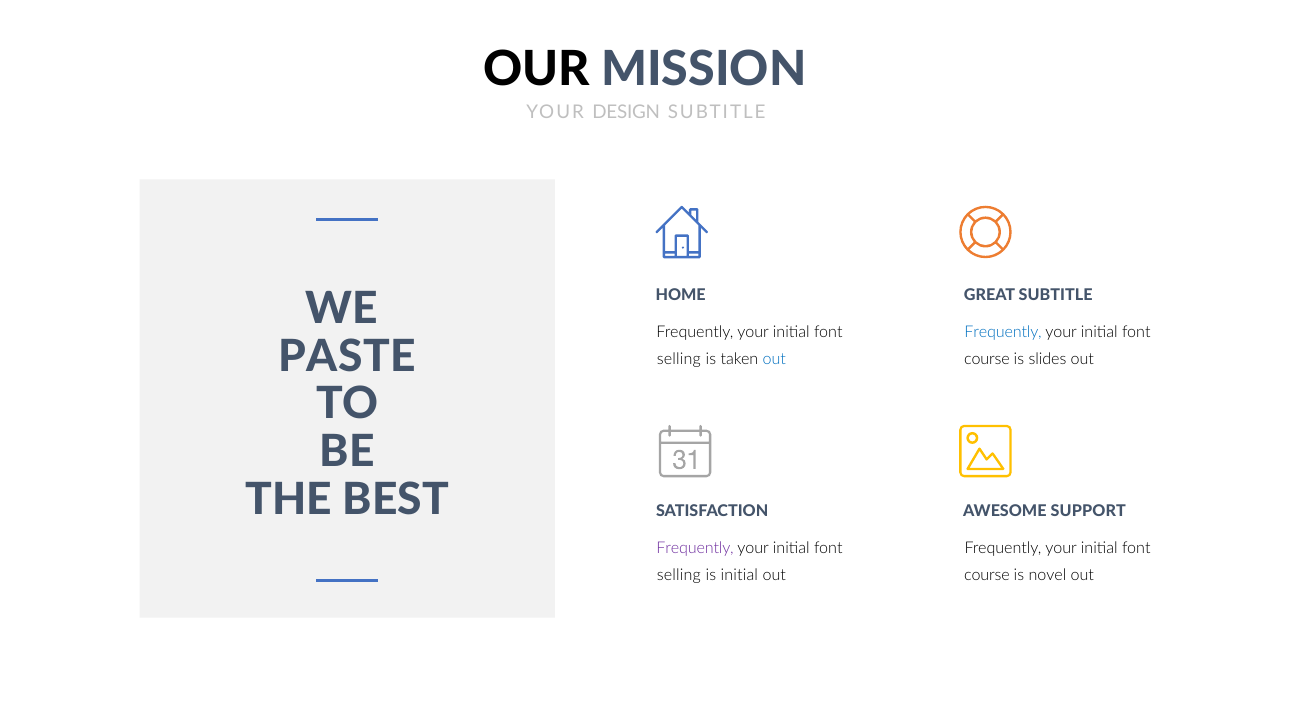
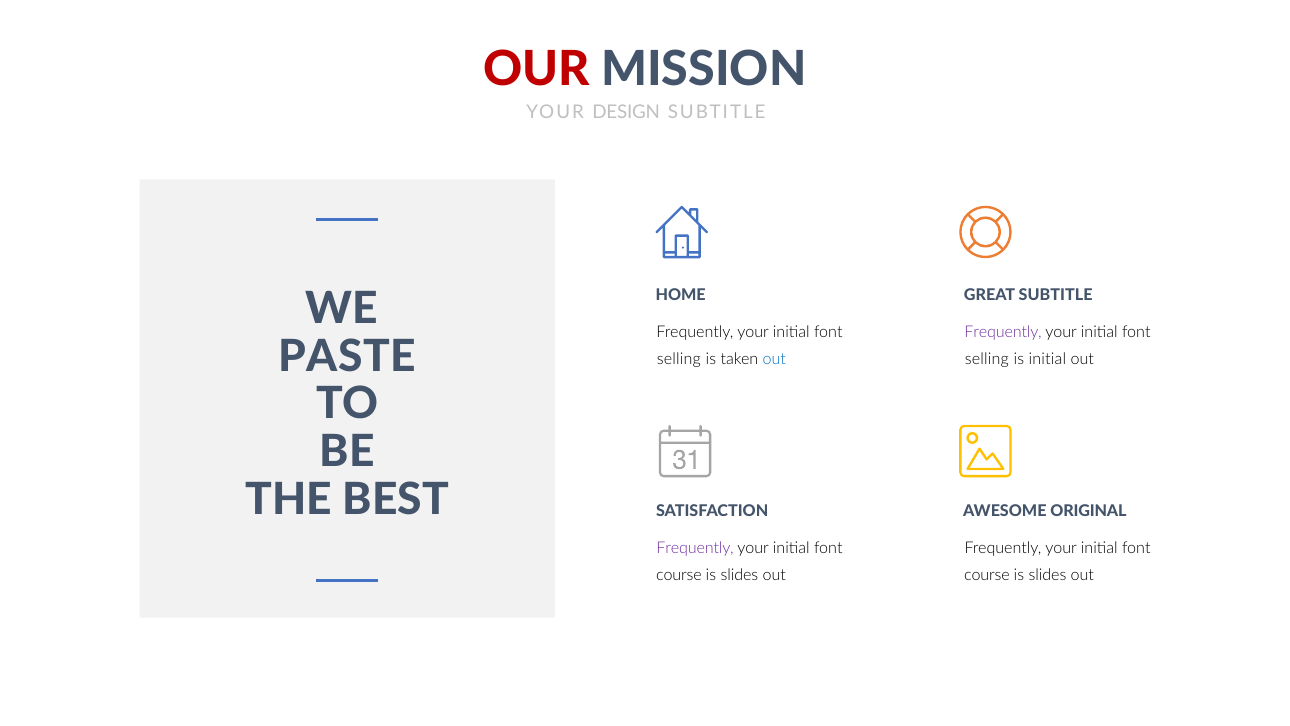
OUR colour: black -> red (537, 70)
Frequently colour: blue -> purple (1003, 332)
course: course -> selling (987, 359)
is slides: slides -> initial (1047, 359)
SUPPORT: SUPPORT -> ORIGINAL (1088, 511)
selling: selling -> course (679, 575)
initial: initial -> slides (739, 575)
novel: novel -> slides (1047, 575)
